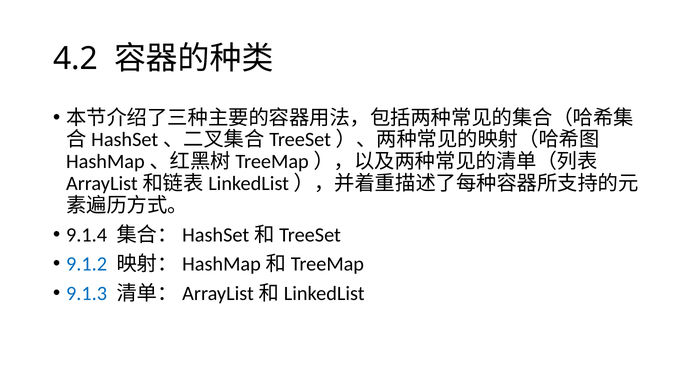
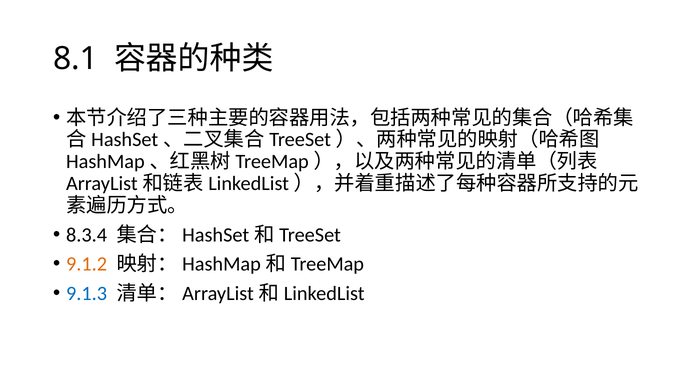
4.2: 4.2 -> 8.1 (76, 58)
9.1.4: 9.1.4 -> 8.3.4 (87, 235)
9.1.2 colour: blue -> orange (87, 264)
